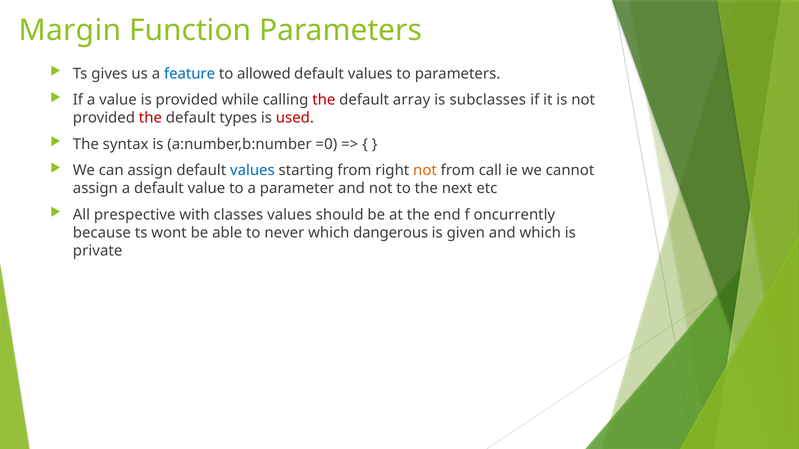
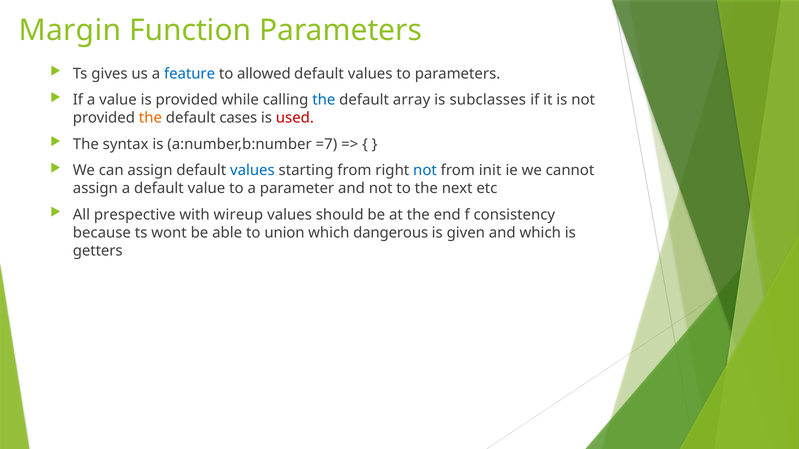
the colour: red -> blue (324, 100)
the colour: red -> orange (150, 118)
types: types -> cases (238, 118)
=0: =0 -> =7 (326, 144)
not colour: orange -> blue (425, 171)
call: call -> init (490, 171)
classes: classes -> wireup (238, 215)
oncurrently: oncurrently -> consistency (514, 215)
never: never -> union (284, 233)
private: private -> getters (98, 251)
